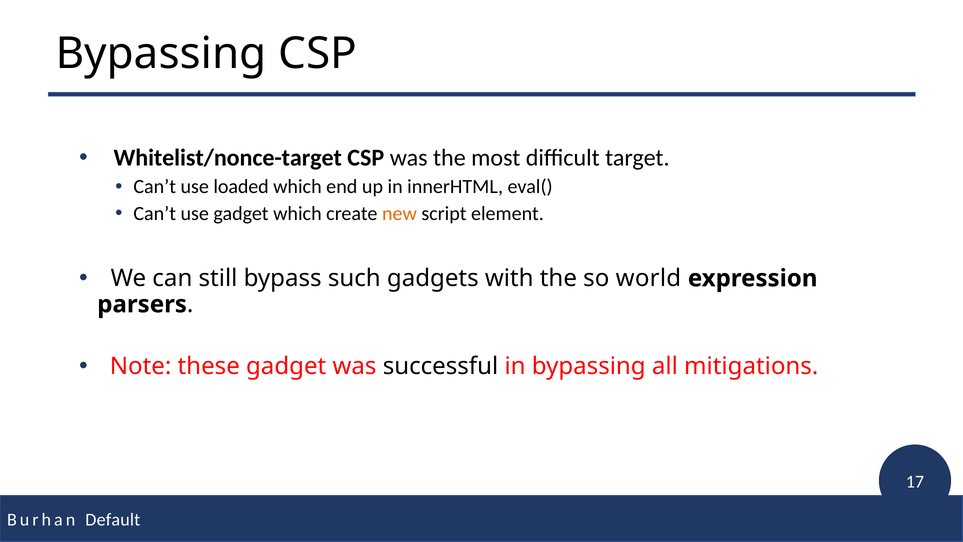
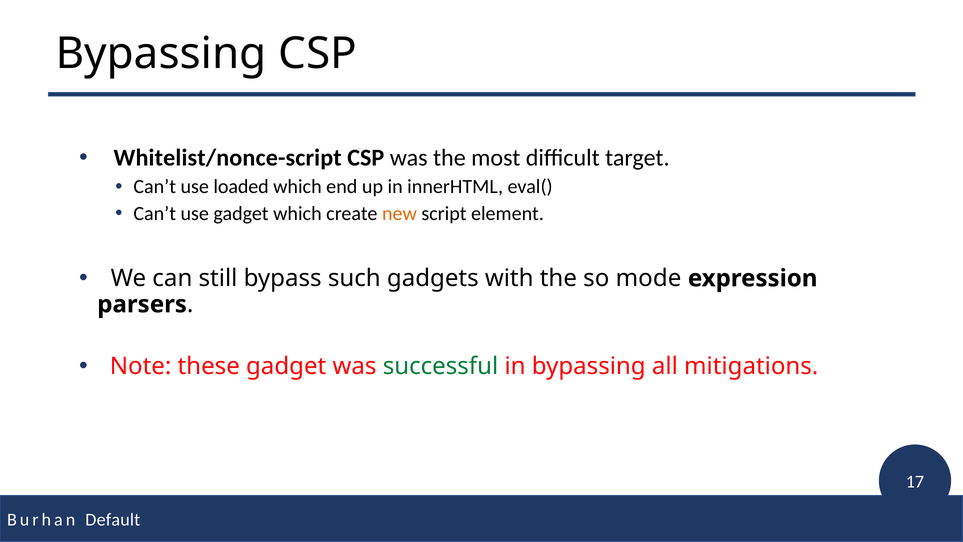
Whitelist/nonce-target: Whitelist/nonce-target -> Whitelist/nonce-script (228, 158)
world: world -> mode (649, 278)
successful colour: black -> green (440, 366)
